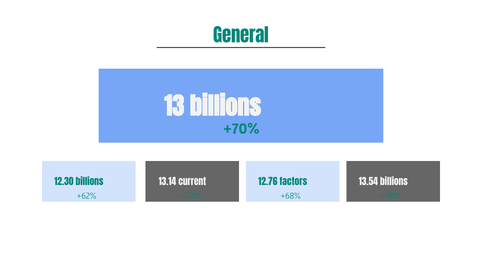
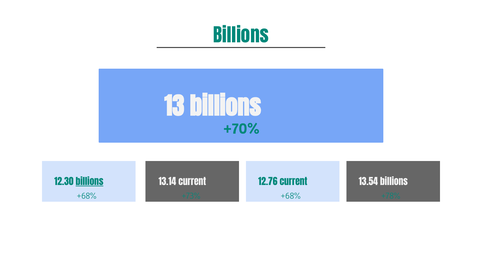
General: General -> Billions (241, 36)
billions underline: none -> present (90, 182)
12.76 factors: factors -> current (293, 182)
+62%: +62% -> +68% (87, 196)
